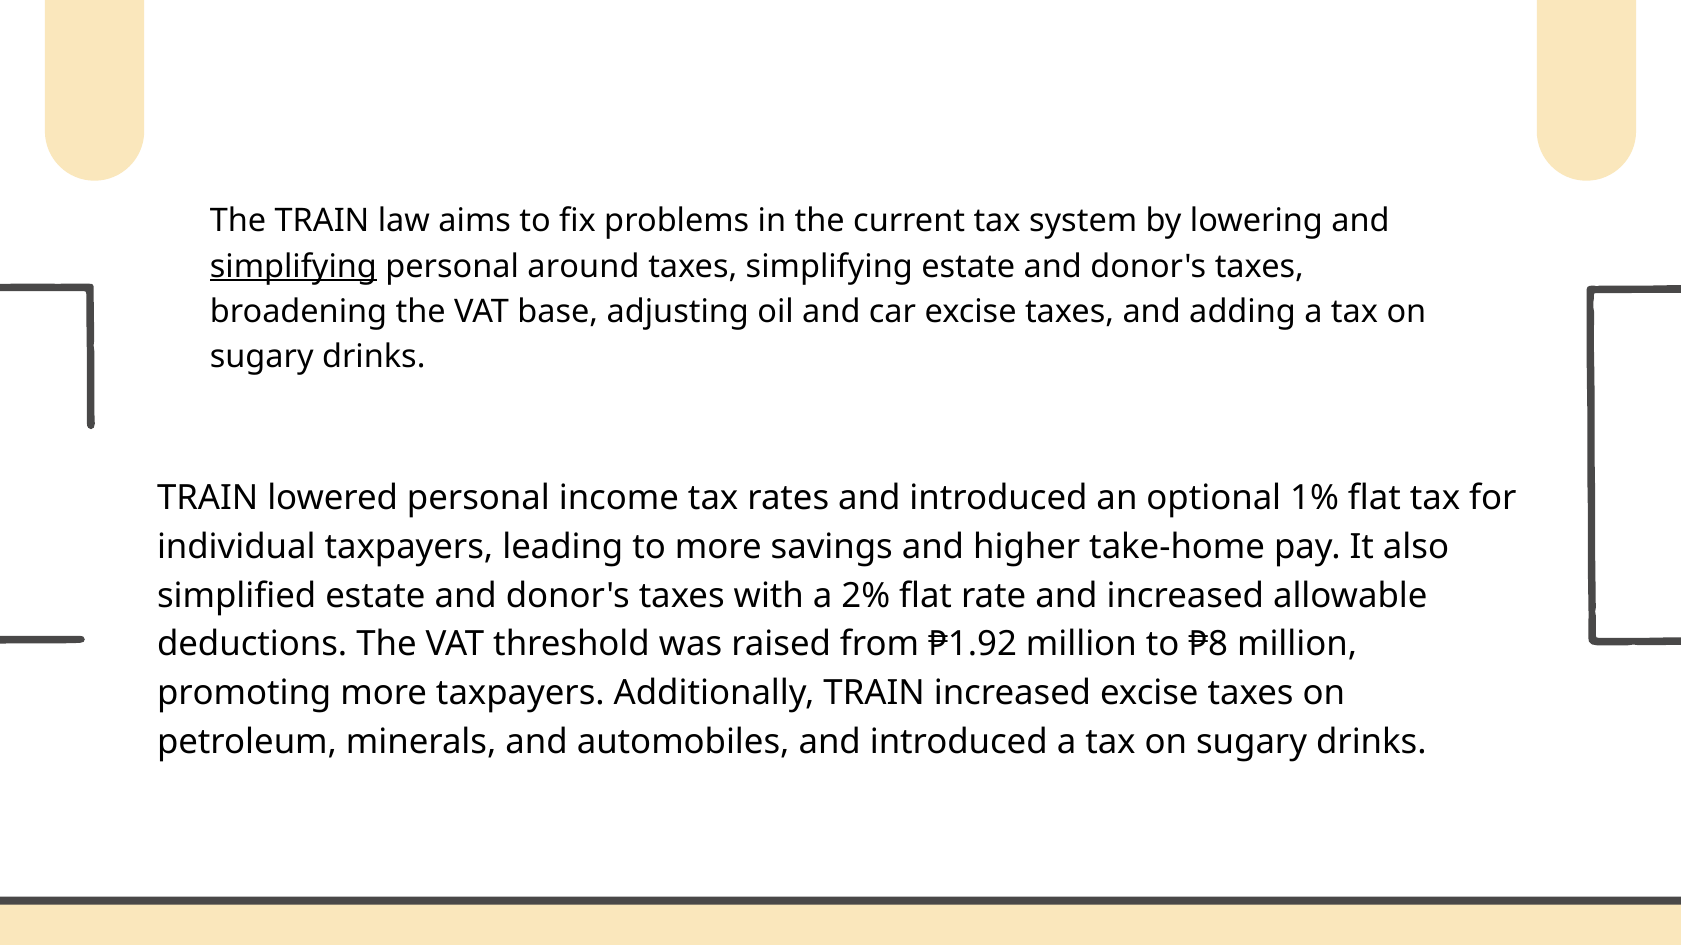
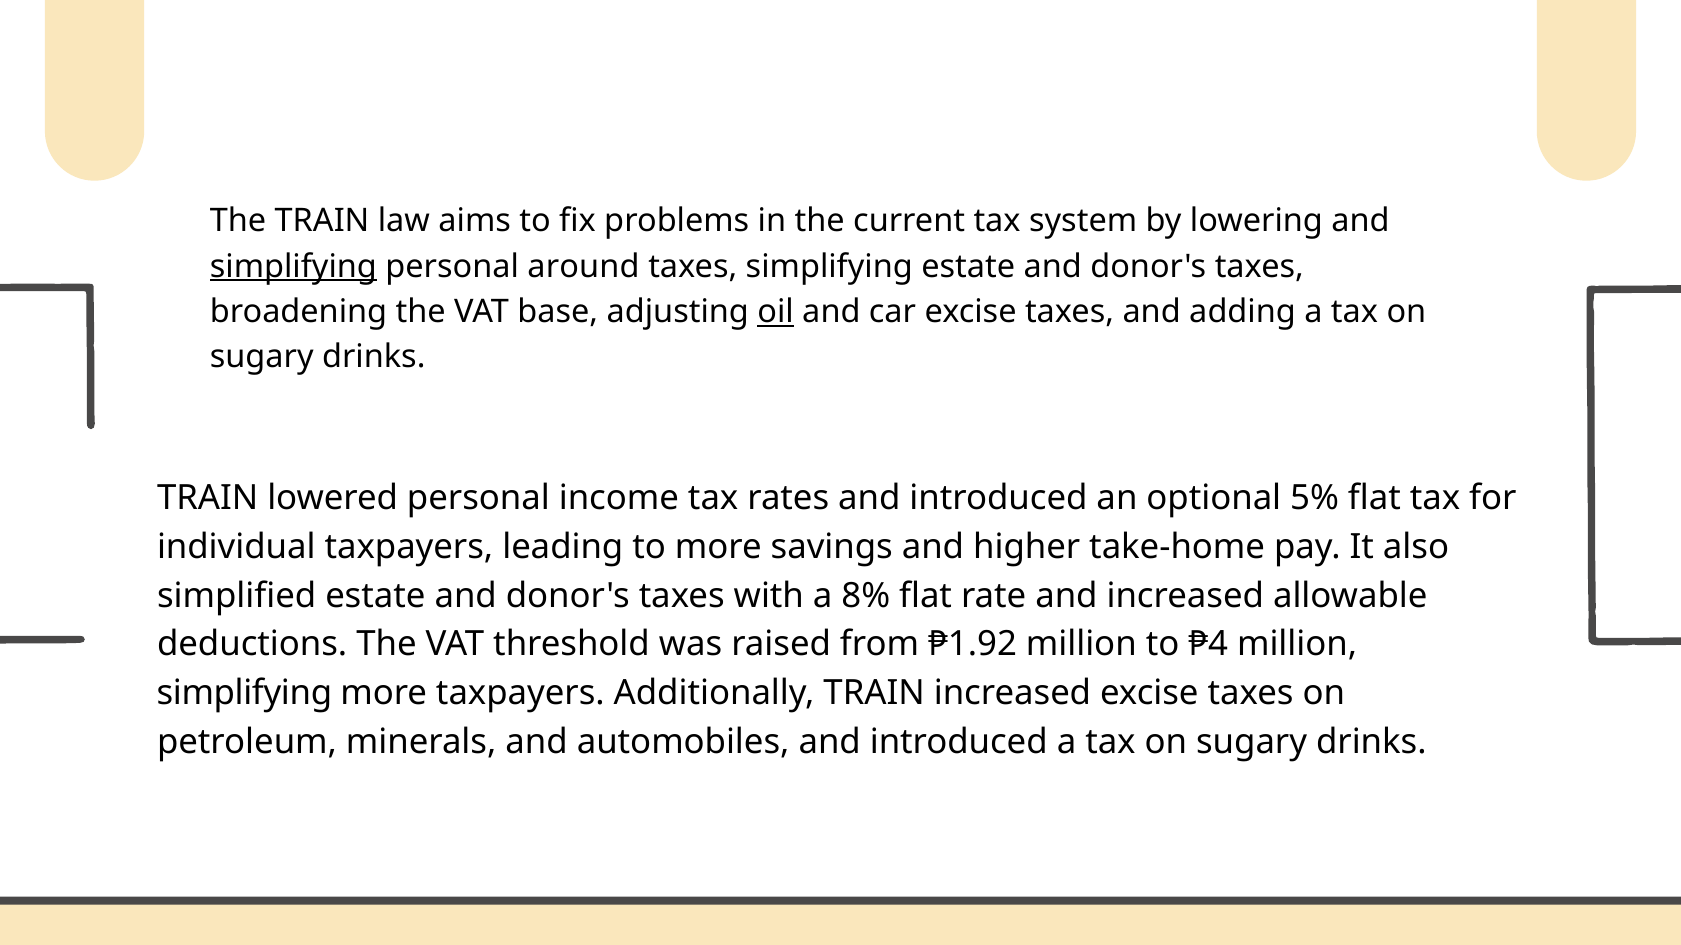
oil underline: none -> present (776, 312)
1%: 1% -> 5% (1315, 499)
2%: 2% -> 8% (866, 596)
₱8: ₱8 -> ₱4 (1208, 645)
promoting: promoting -> simplifying (244, 694)
